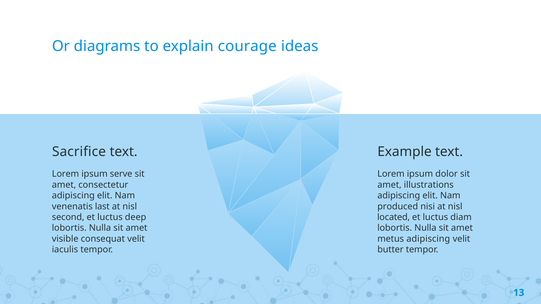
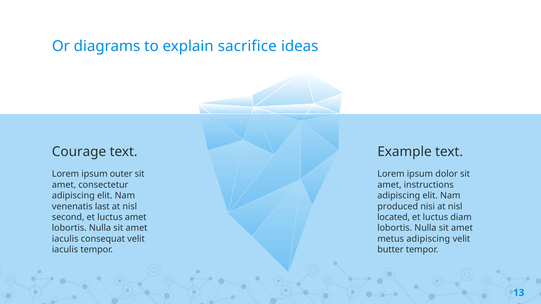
courage: courage -> sacrifice (247, 46)
Sacrifice: Sacrifice -> Courage (79, 152)
serve: serve -> outer (121, 174)
illustrations: illustrations -> instructions (429, 185)
luctus deep: deep -> amet (136, 217)
visible: visible -> iaculis (65, 239)
